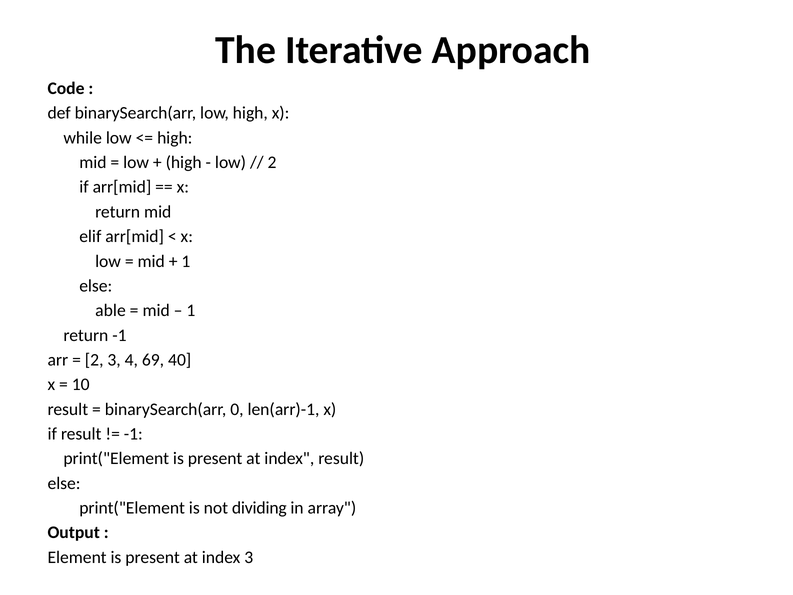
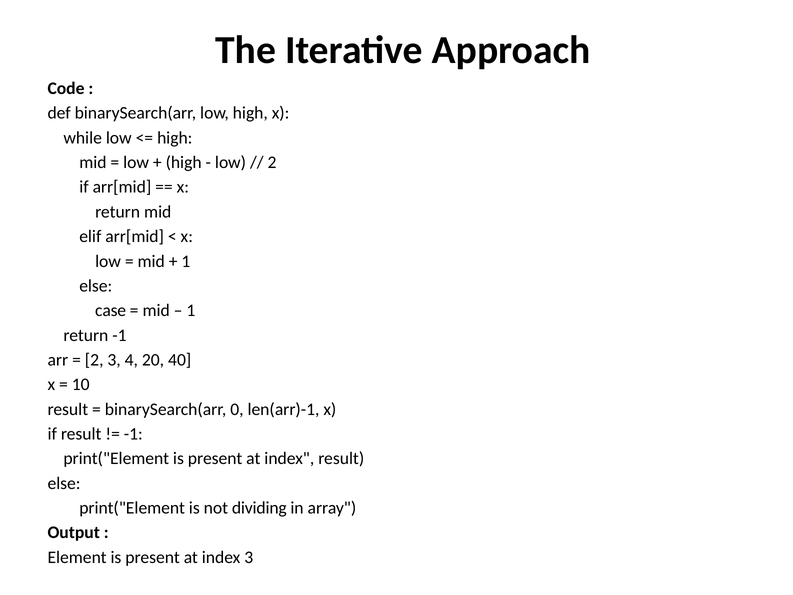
able: able -> case (111, 310)
69: 69 -> 20 (153, 360)
